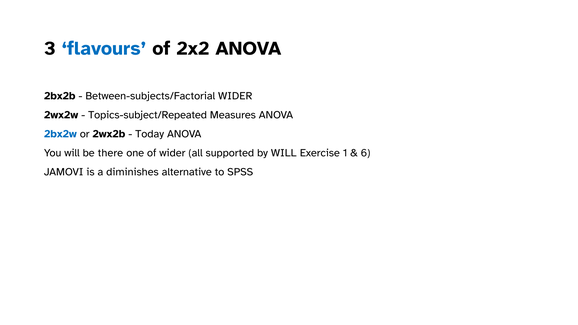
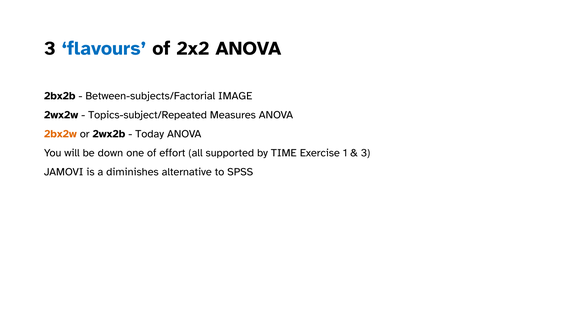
Between-subjects/Factorial WIDER: WIDER -> IMAGE (235, 96)
2bx2w colour: blue -> orange (60, 134)
there: there -> down (110, 153)
of wider: wider -> effort (172, 153)
by WILL: WILL -> TIME (284, 153)
6: 6 -> 3 (366, 153)
